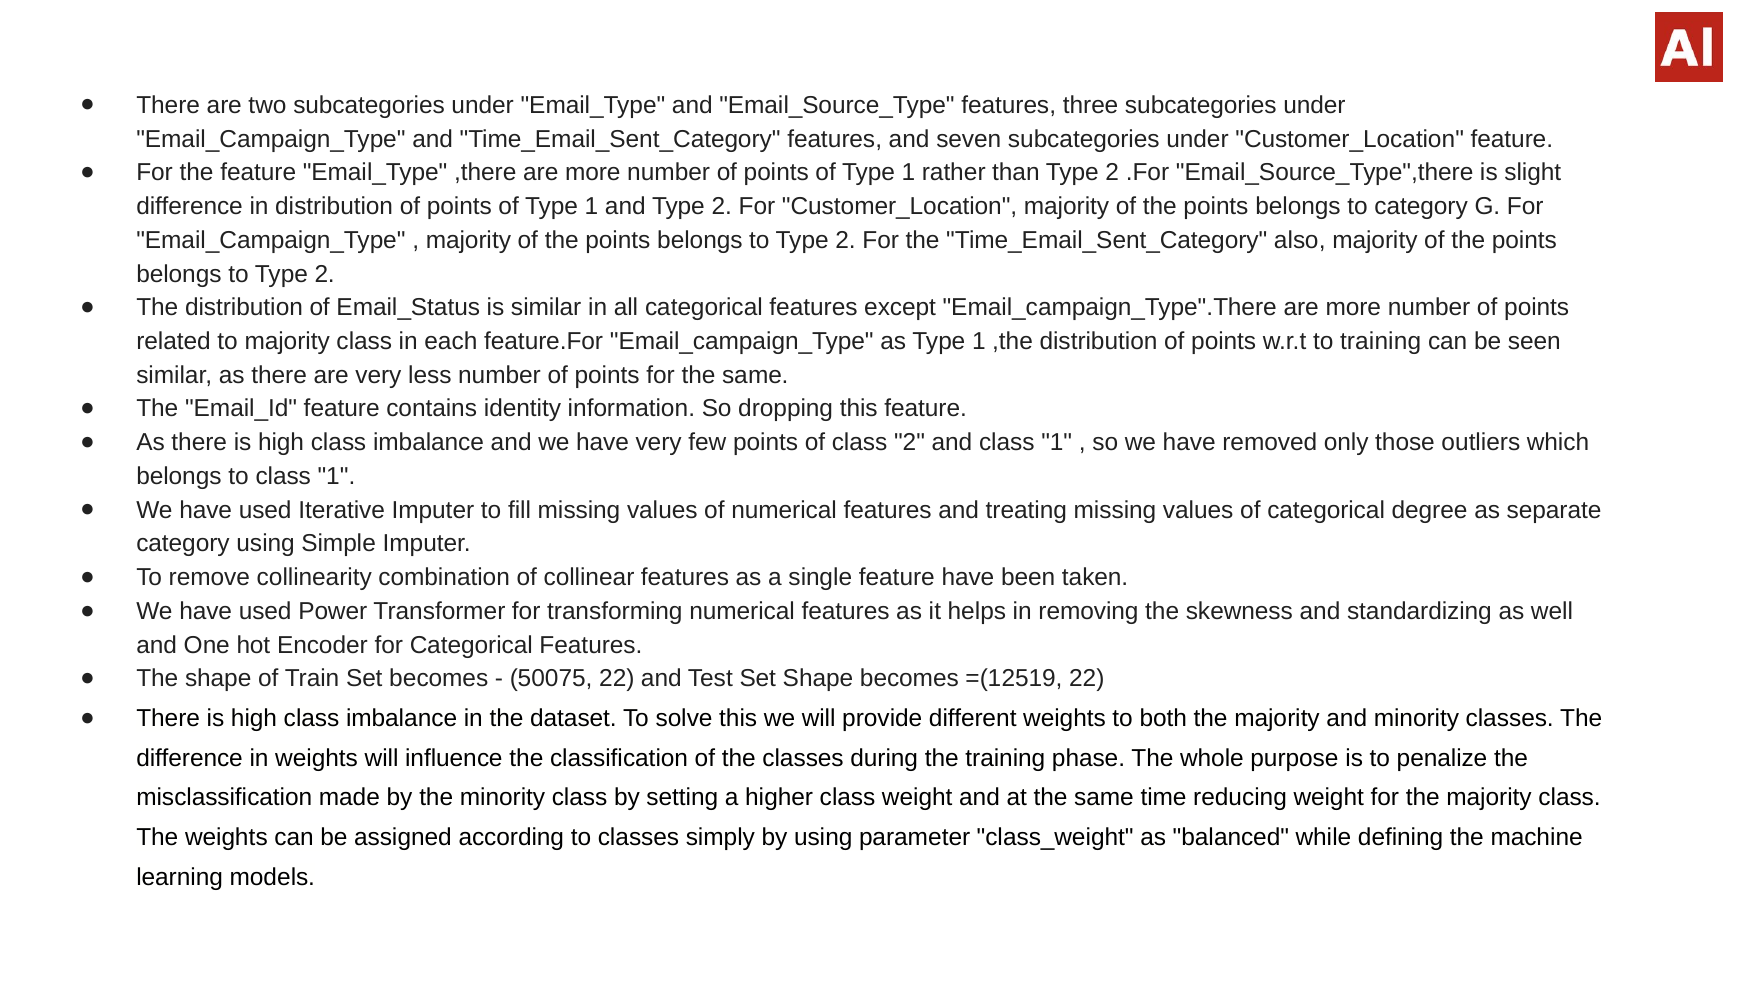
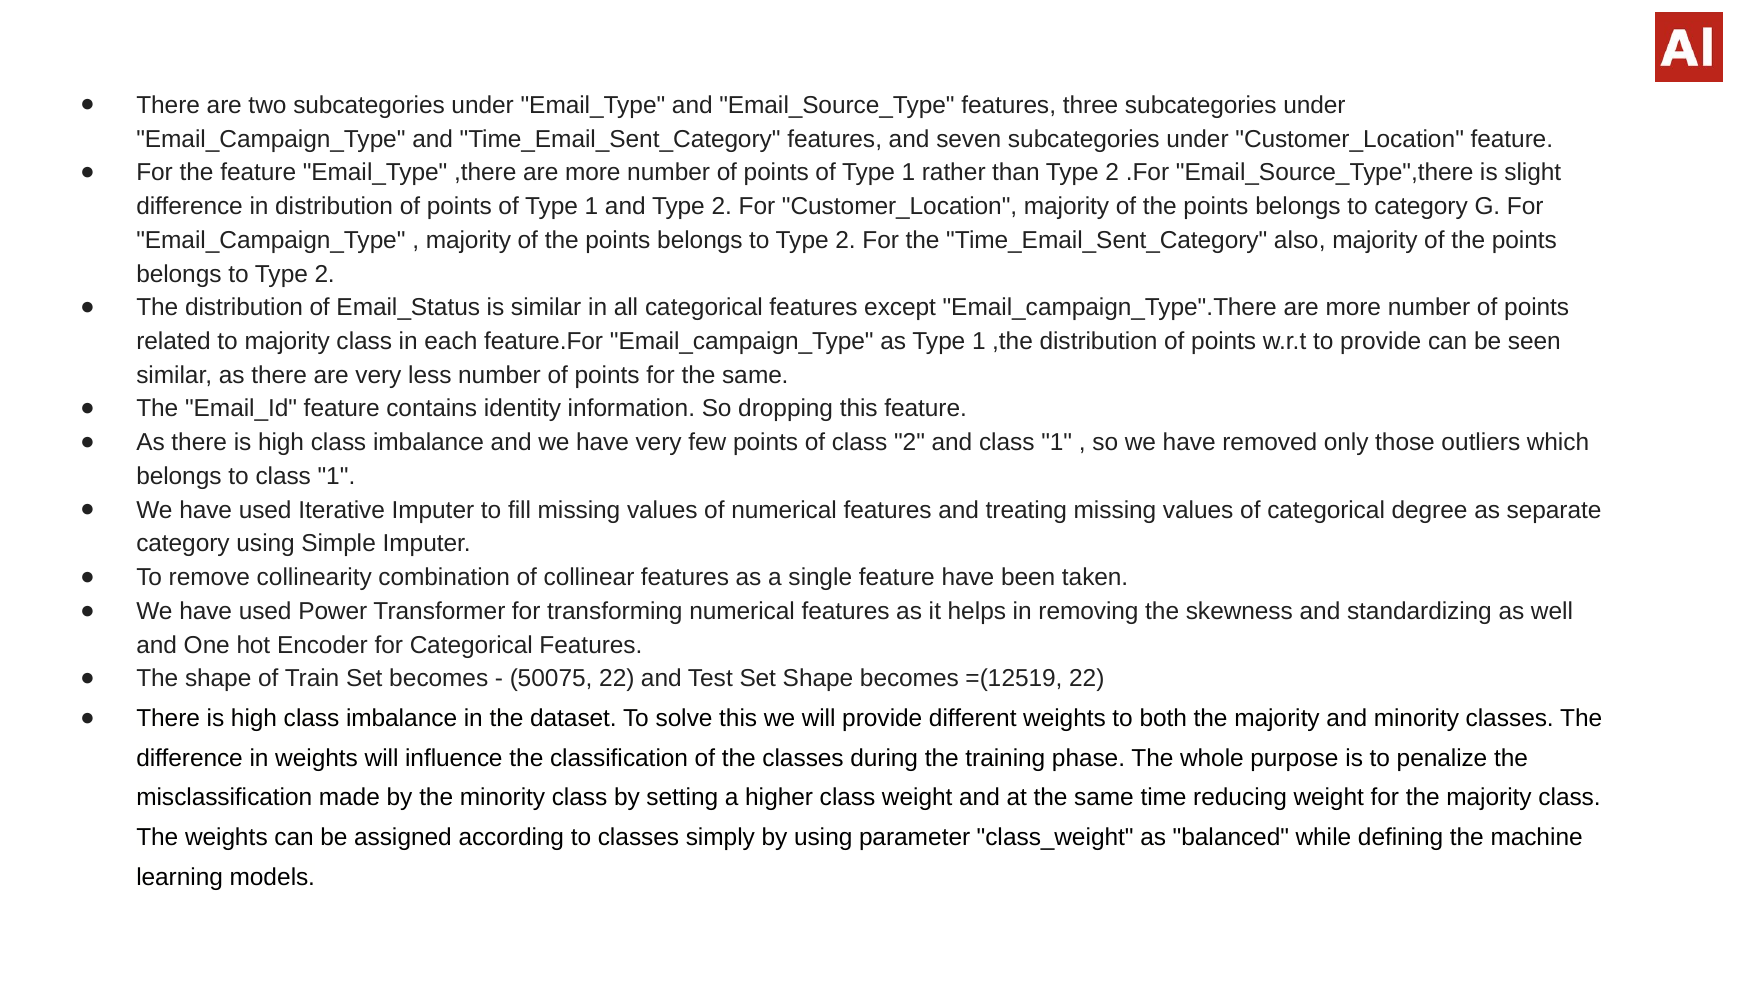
to training: training -> provide (1381, 341)
